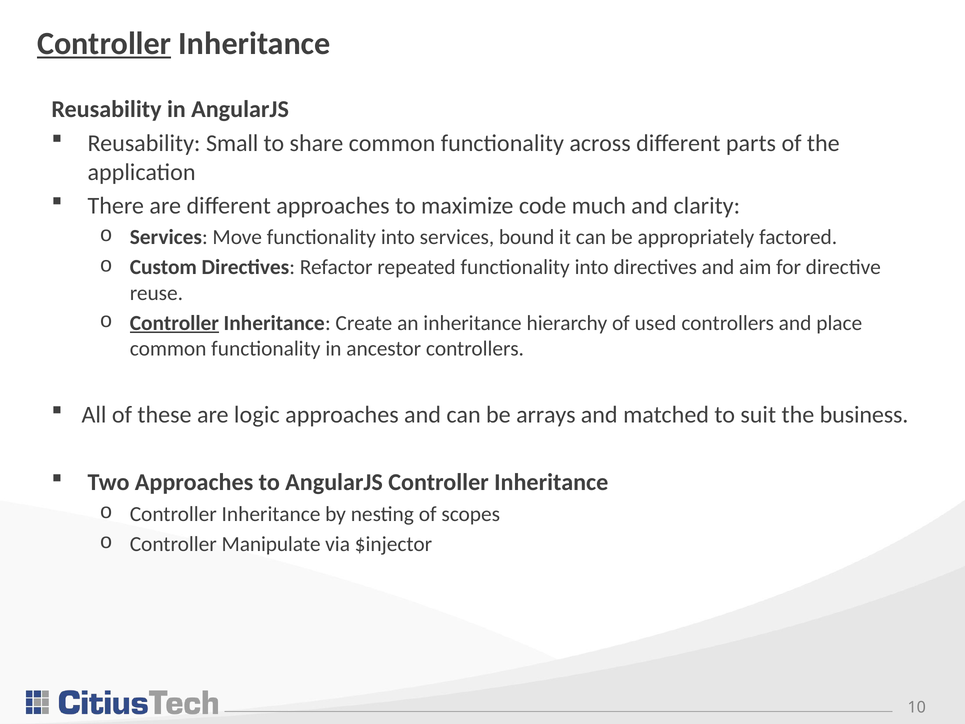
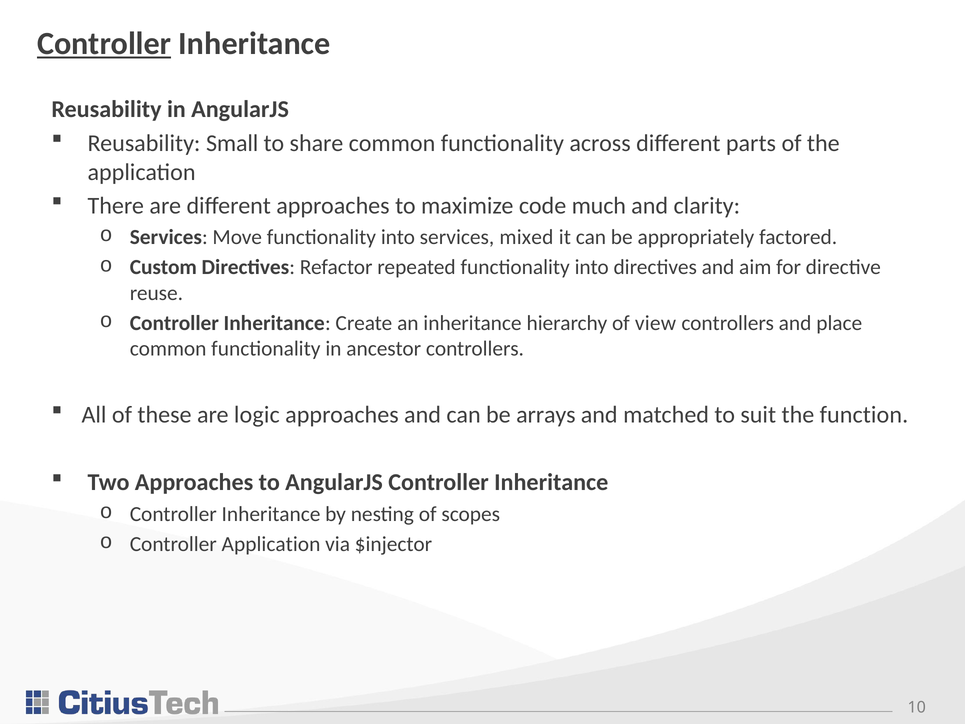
bound: bound -> mixed (526, 237)
Controller underline: present -> none (174, 323)
used: used -> view (656, 323)
business: business -> function (864, 415)
Controller Manipulate: Manipulate -> Application (271, 544)
